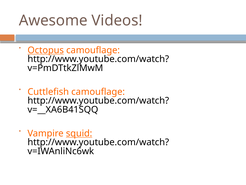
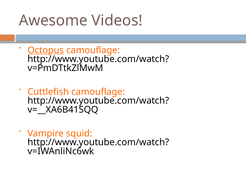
squid underline: present -> none (79, 133)
